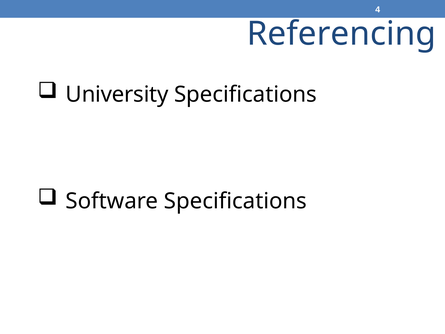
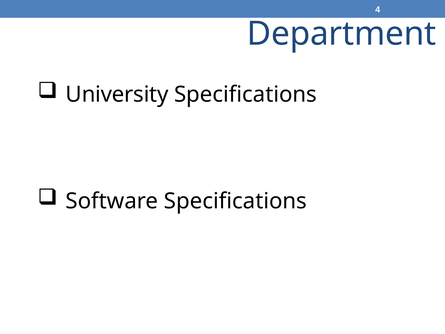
Referencing: Referencing -> Department (342, 34)
